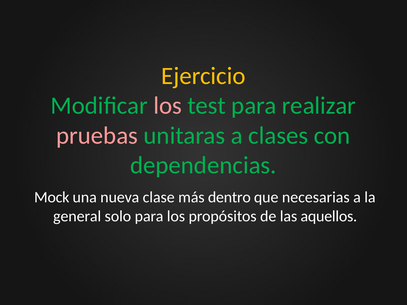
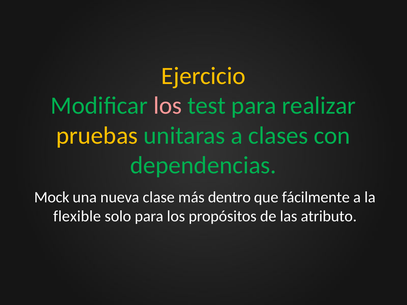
pruebas colour: pink -> yellow (97, 136)
necesarias: necesarias -> fácilmente (316, 197)
general: general -> flexible (77, 216)
aquellos: aquellos -> atributo (329, 216)
